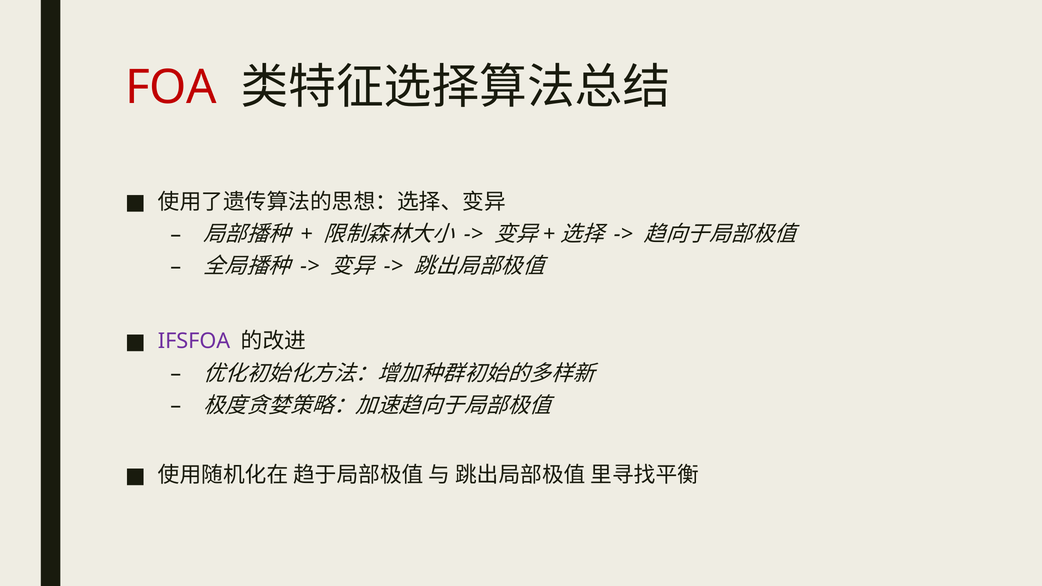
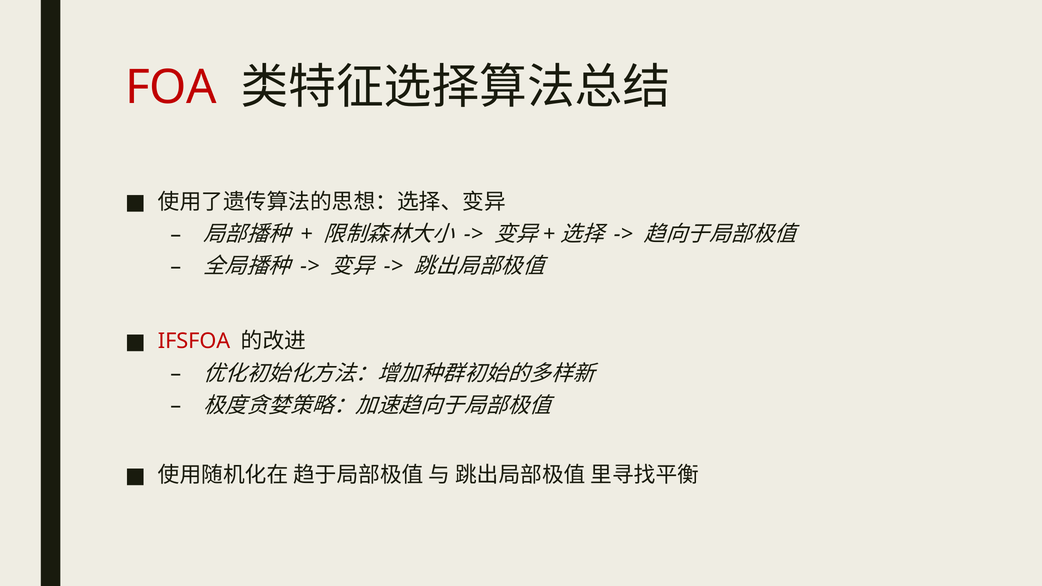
IFSFOA colour: purple -> red (194, 341)
